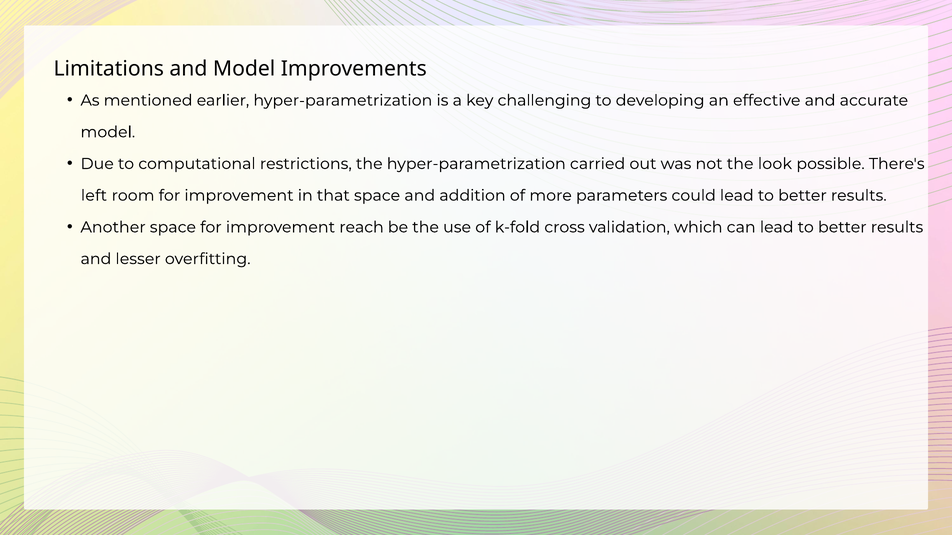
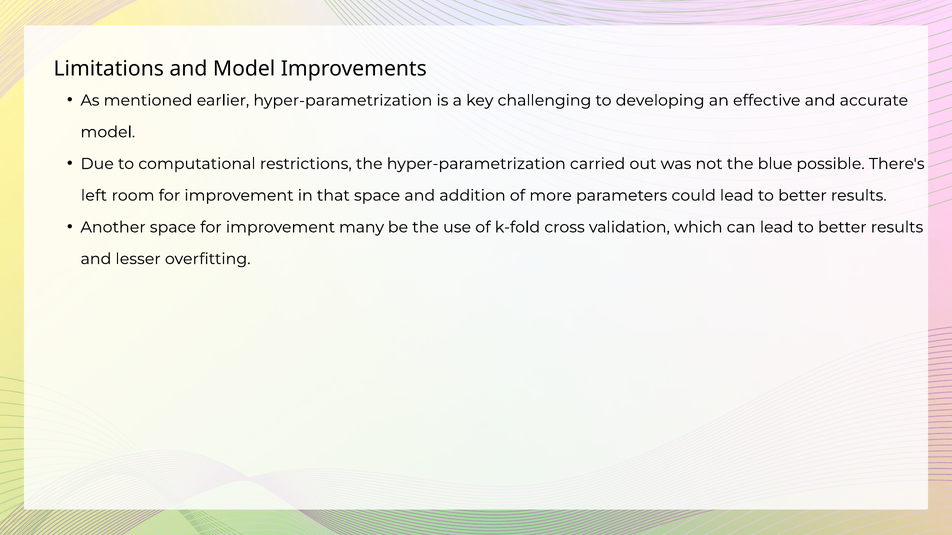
look: look -> blue (775, 164)
reach: reach -> many (362, 227)
